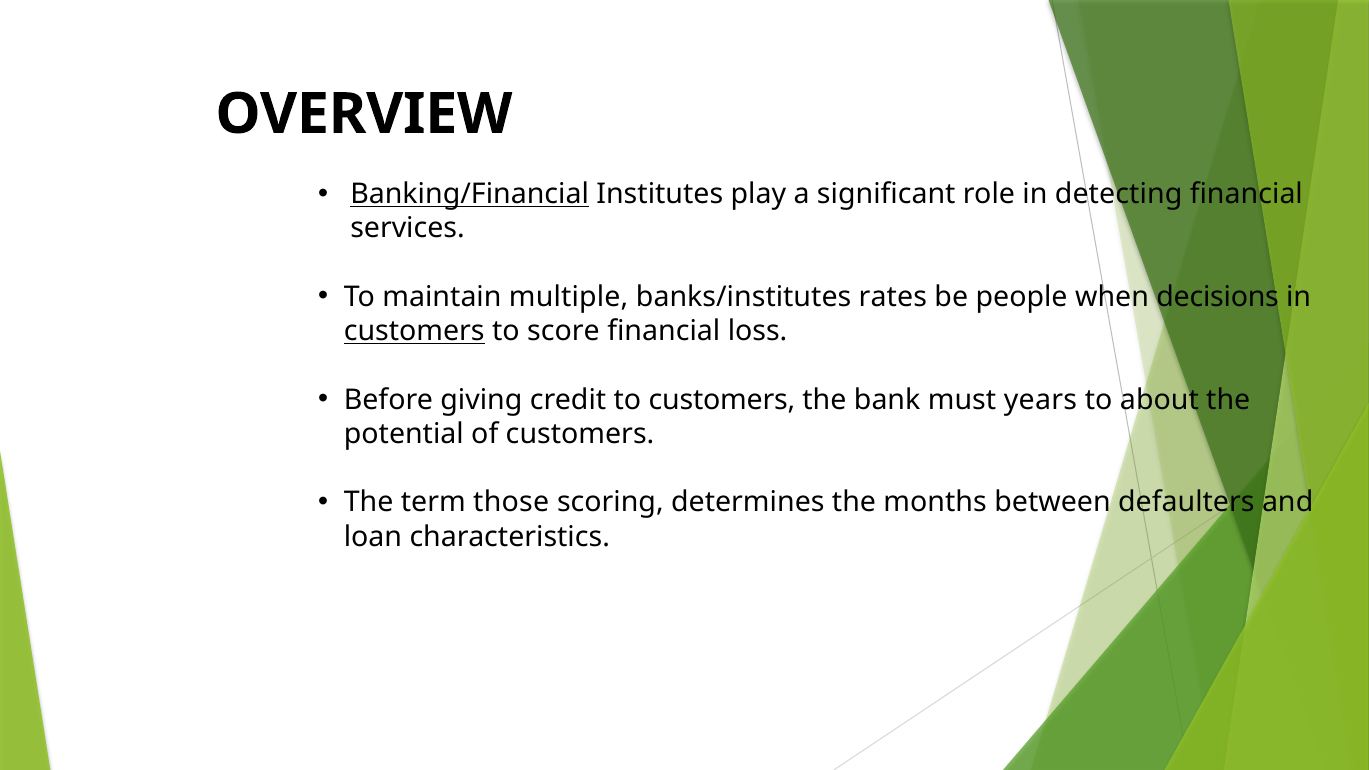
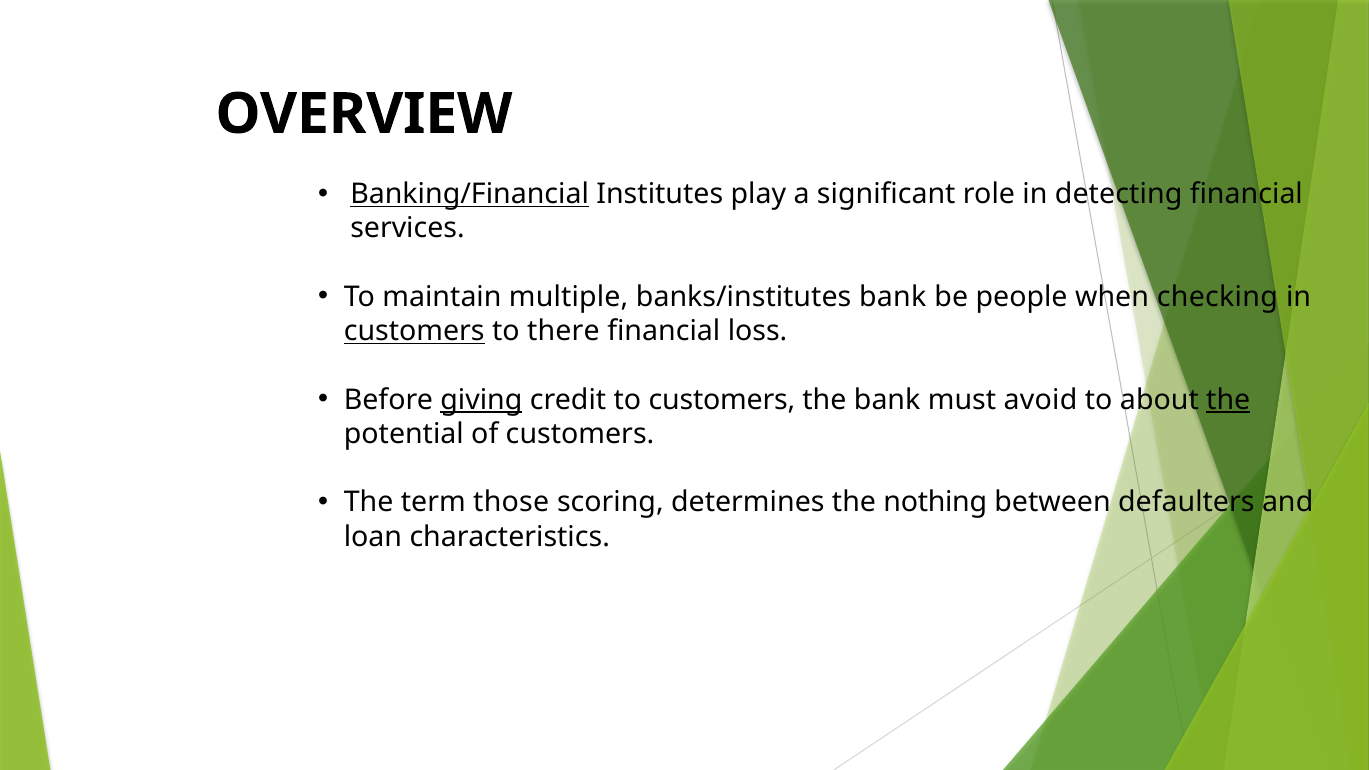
banks/institutes rates: rates -> bank (893, 297)
decisions: decisions -> checking (1217, 297)
score: score -> there (563, 331)
giving underline: none -> present (481, 400)
years: years -> avoid (1040, 400)
the underline: none -> present (1228, 400)
months: months -> nothing (935, 502)
